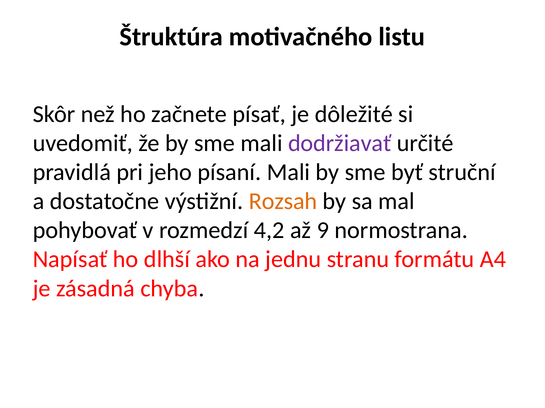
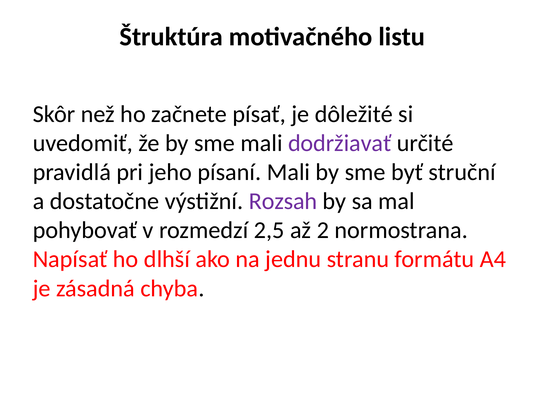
Rozsah colour: orange -> purple (283, 202)
4,2: 4,2 -> 2,5 (269, 231)
9: 9 -> 2 (323, 231)
